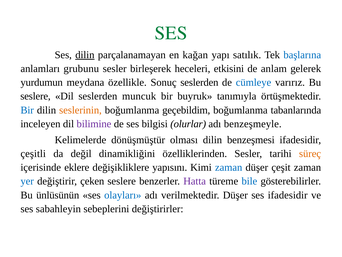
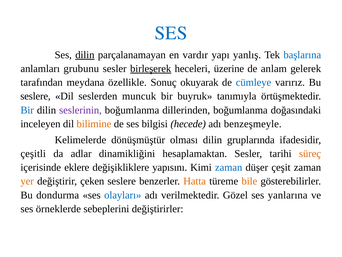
SES colour: green -> blue (171, 33)
kağan: kağan -> vardır (195, 55)
satılık: satılık -> yanlış (247, 55)
birleşerek underline: none -> present (151, 69)
etkisini: etkisini -> üzerine (229, 69)
yurdumun: yurdumun -> tarafından (42, 82)
Sonuç seslerden: seslerden -> okuyarak (199, 82)
seslerinin colour: orange -> purple (80, 110)
geçebildim: geçebildim -> dillerinden (186, 110)
tabanlarında: tabanlarında -> doğasındaki (296, 110)
bilimine colour: purple -> orange (94, 124)
olurlar: olurlar -> hecede (188, 124)
benzeşmesi: benzeşmesi -> gruplarında (251, 140)
değil: değil -> adlar (81, 153)
özelliklerinden: özelliklerinden -> hesaplamaktan (195, 153)
yer colour: blue -> orange (27, 181)
Hatta colour: purple -> orange (195, 181)
bile colour: blue -> orange (249, 181)
ünlüsünün: ünlüsünün -> dondurma (58, 195)
verilmektedir Düşer: Düşer -> Gözel (235, 195)
ses ifadesidir: ifadesidir -> yanlarına (288, 195)
sabahleyin: sabahleyin -> örneklerde (58, 208)
